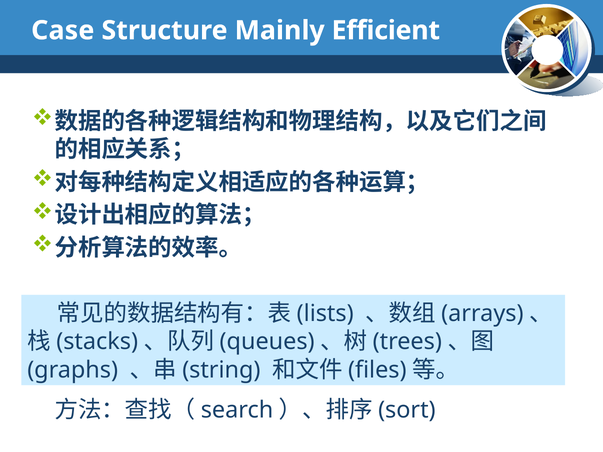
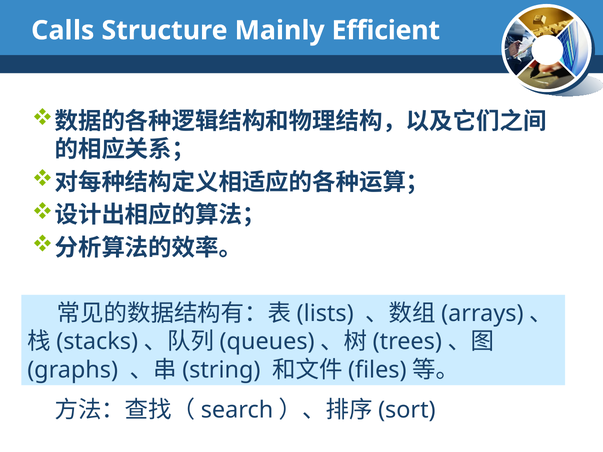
Case: Case -> Calls (63, 30)
